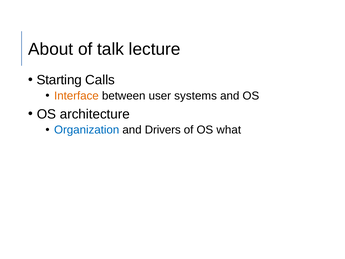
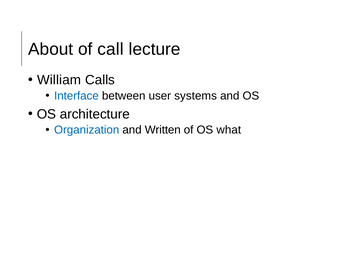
talk: talk -> call (110, 49)
Starting: Starting -> William (59, 80)
Interface colour: orange -> blue (76, 96)
Drivers: Drivers -> Written (163, 130)
